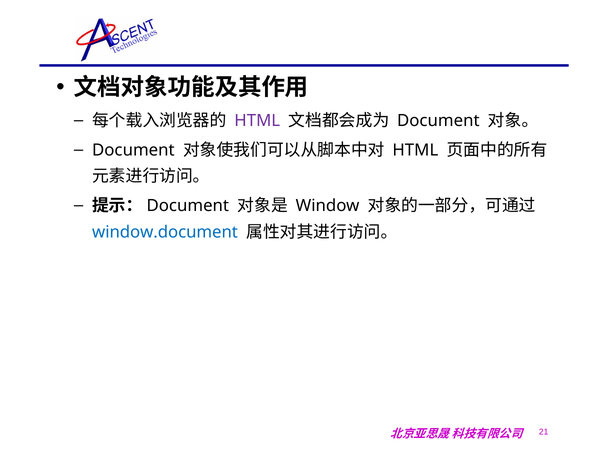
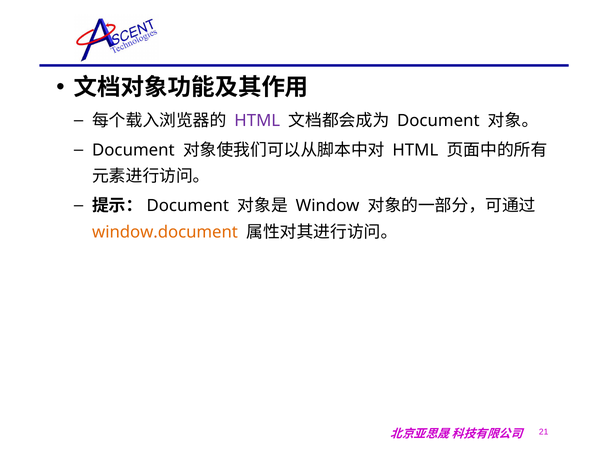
window.document colour: blue -> orange (165, 232)
